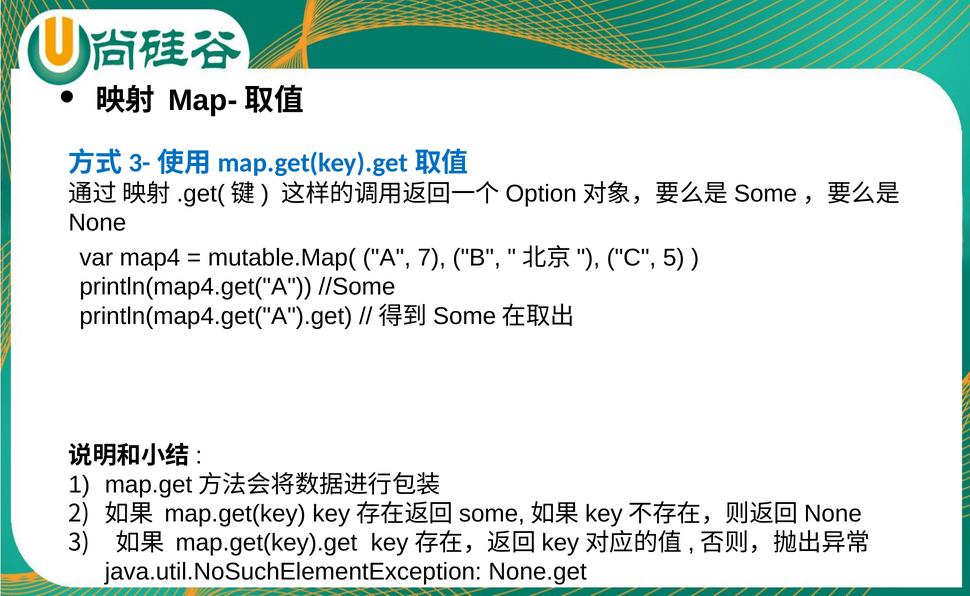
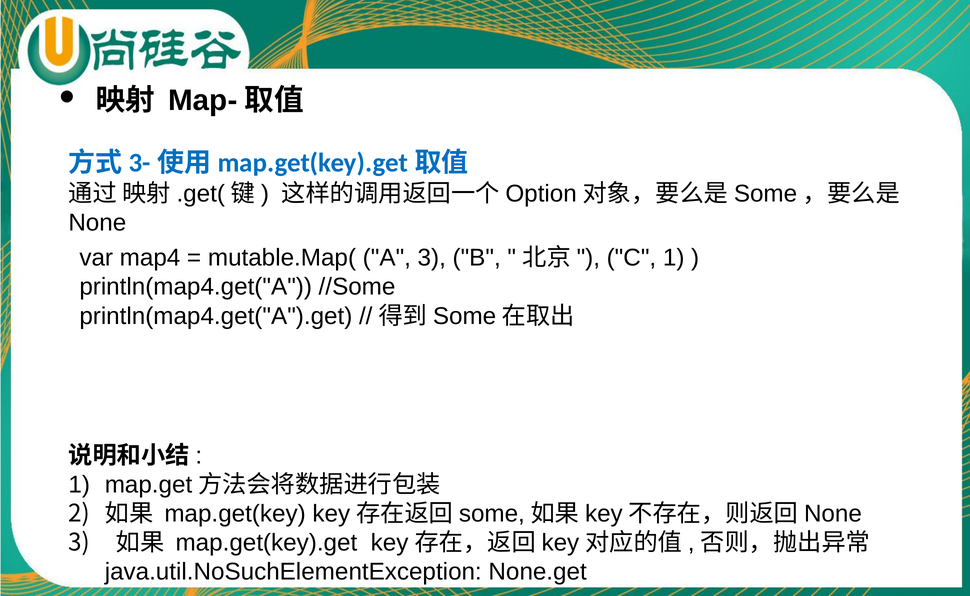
A 7: 7 -> 3 (432, 258)
C 5: 5 -> 1 (674, 258)
